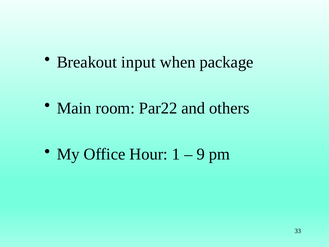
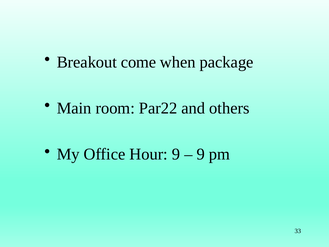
input: input -> come (139, 62)
Hour 1: 1 -> 9 (176, 154)
